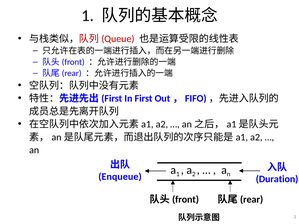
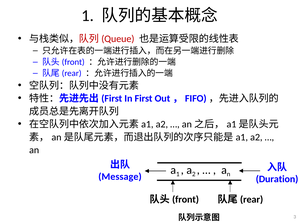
Enqueue: Enqueue -> Message (120, 177)
